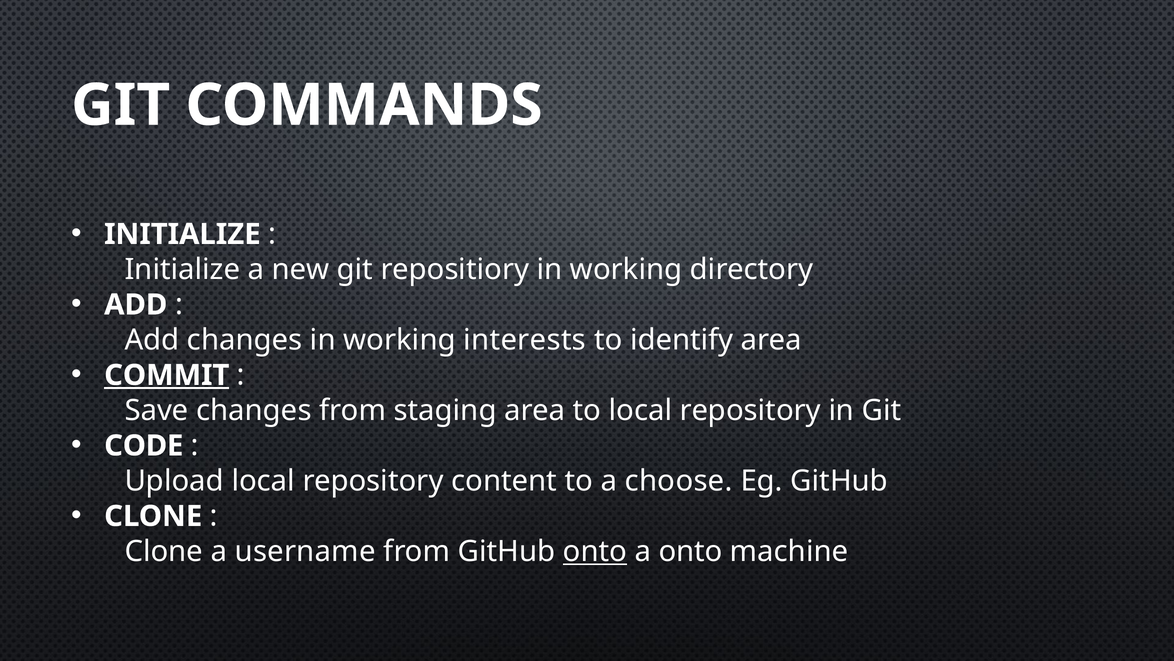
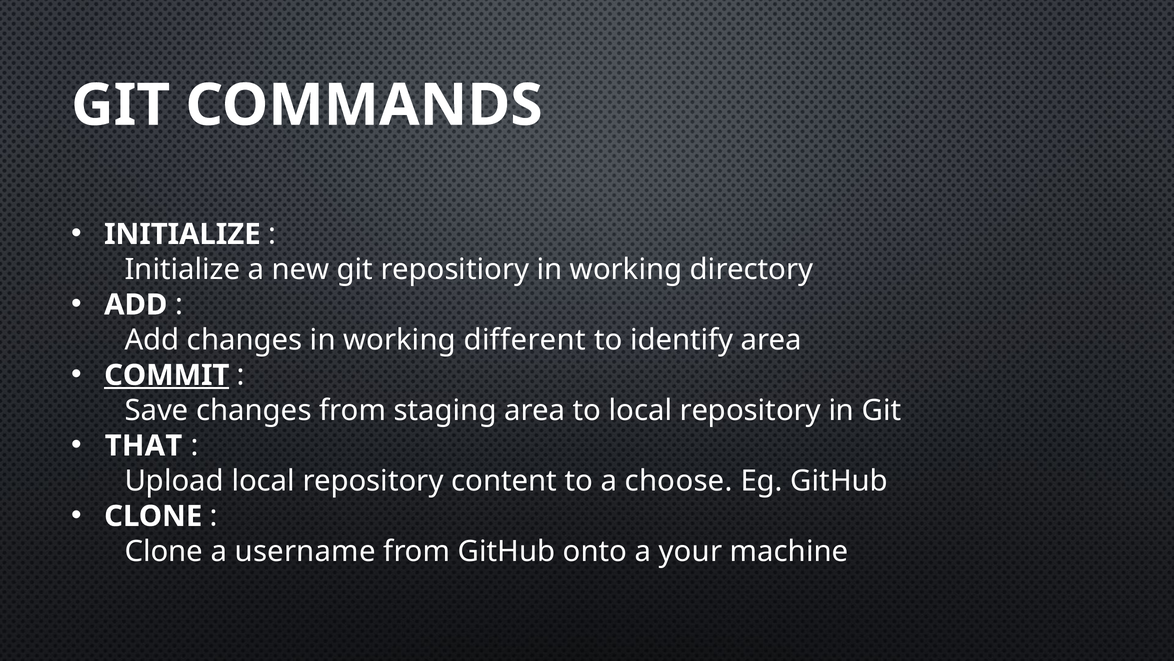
interests: interests -> different (525, 340)
CODE: CODE -> THAT (144, 445)
onto underline: present -> none (595, 551)
a onto: onto -> your (691, 551)
